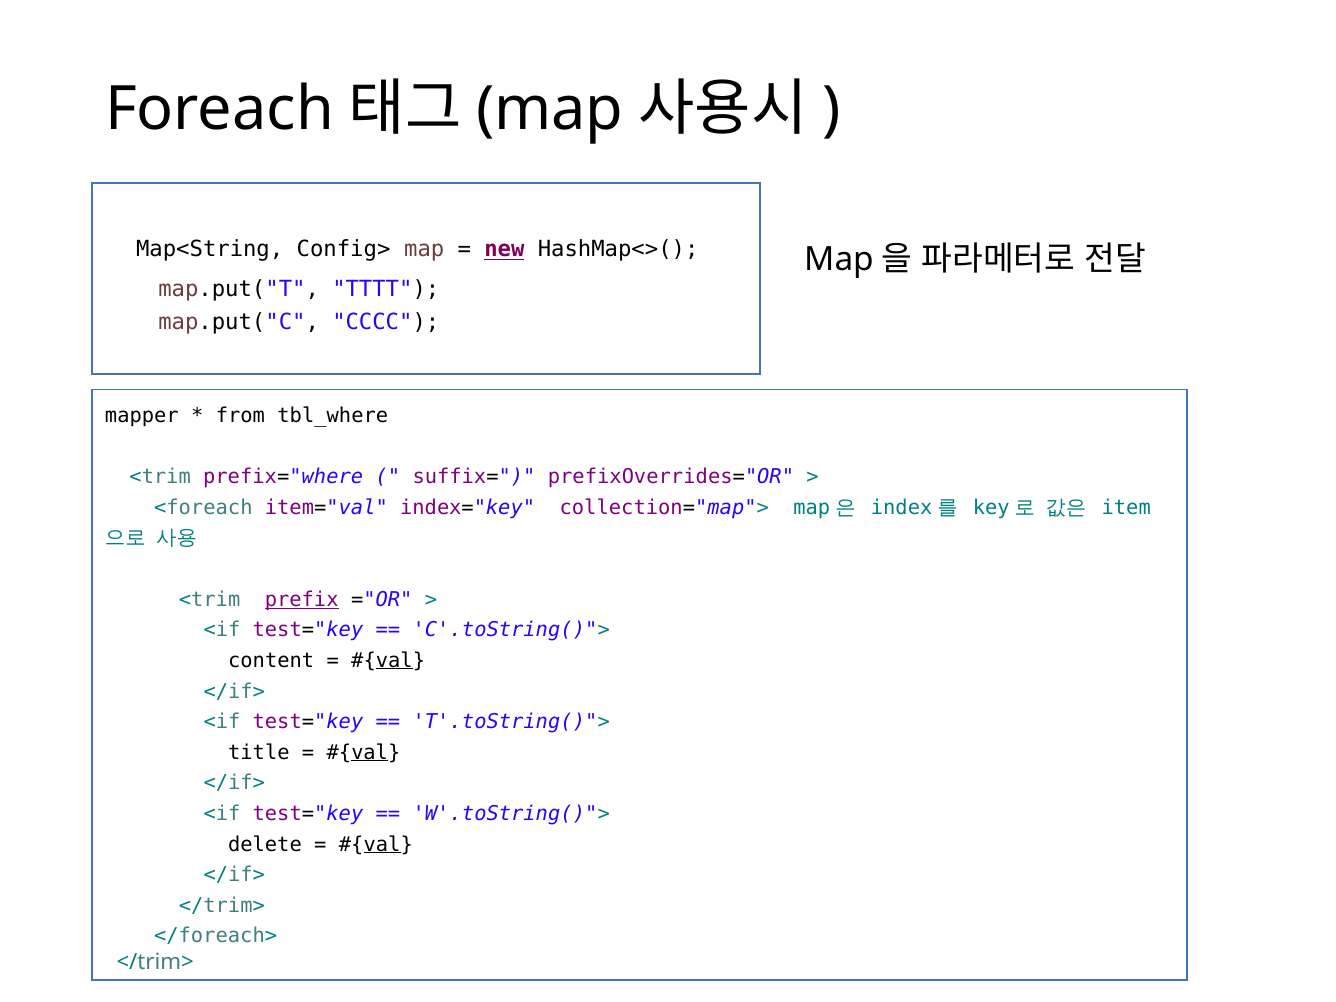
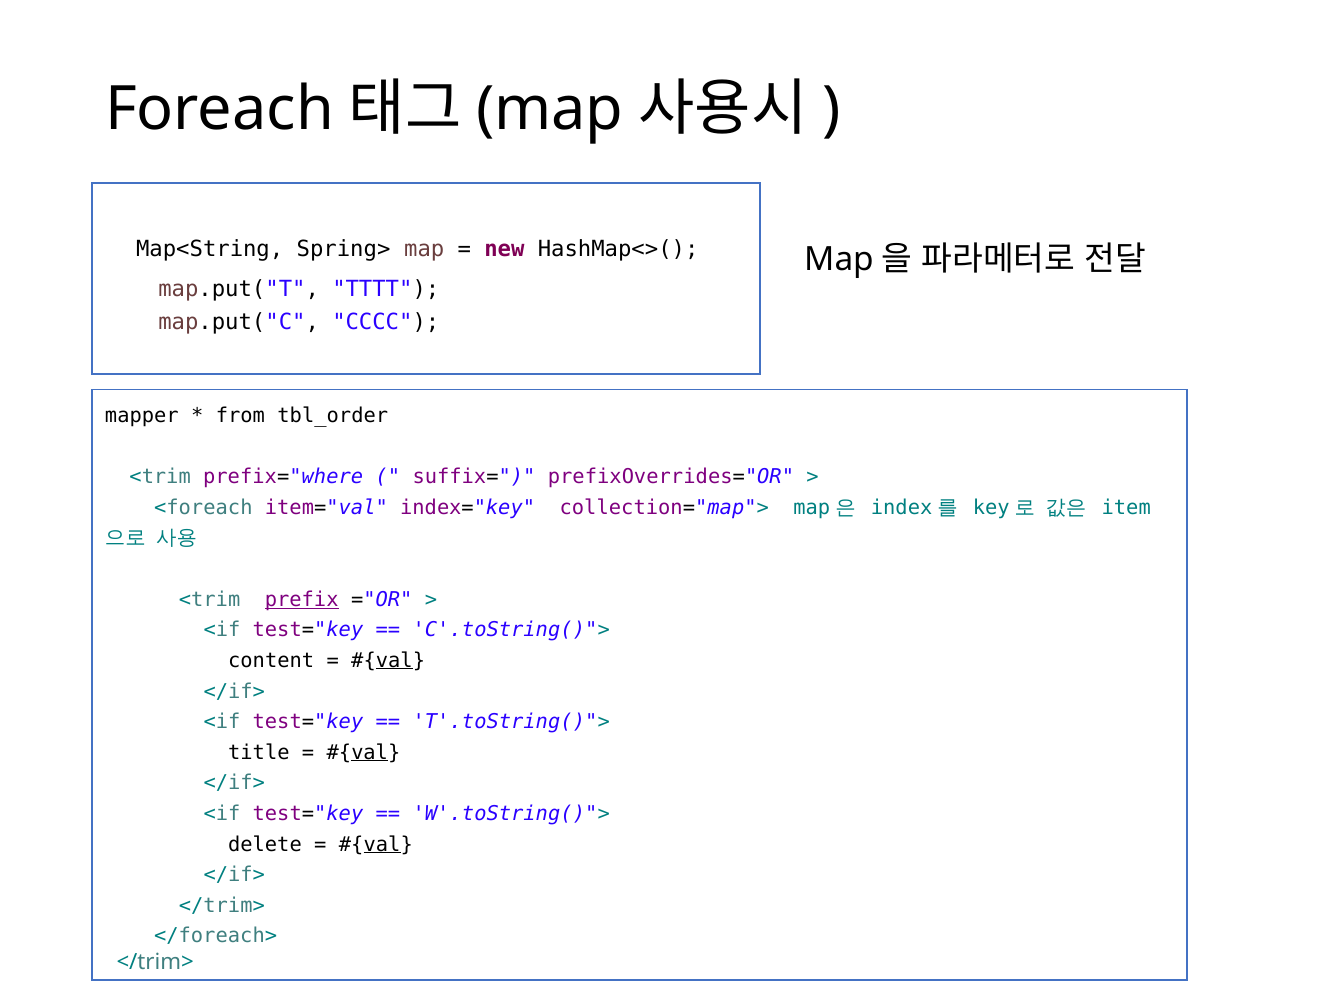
Config>: Config> -> Spring> (344, 250)
new underline: present -> none (504, 250)
tbl_where: tbl_where -> tbl_order (333, 416)
